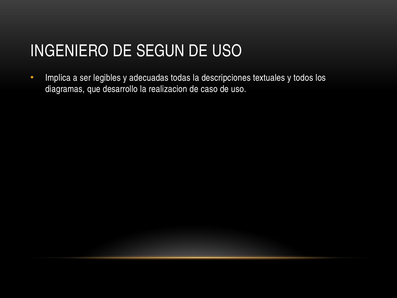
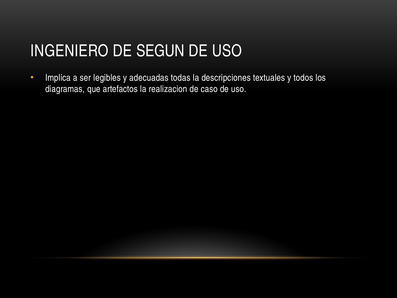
desarrollo: desarrollo -> artefactos (120, 89)
